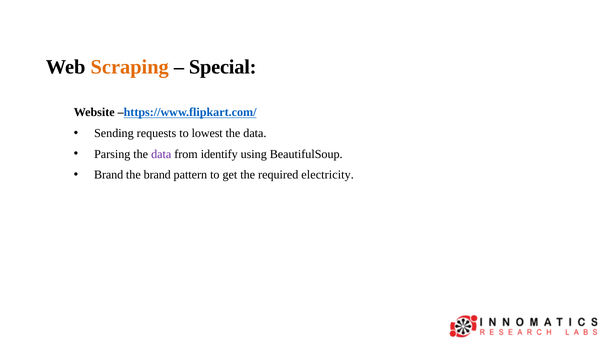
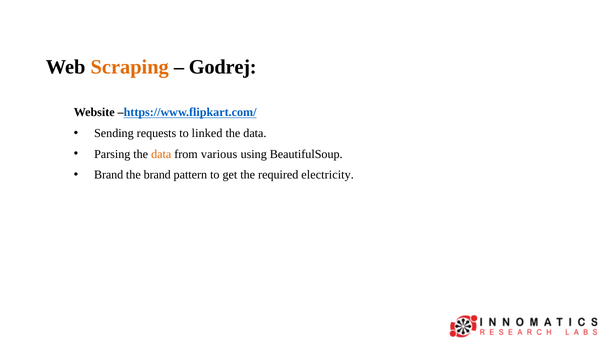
Special: Special -> Godrej (223, 67)
lowest: lowest -> linked (207, 133)
data colour: purple -> orange (161, 154)
identify: identify -> various (219, 154)
